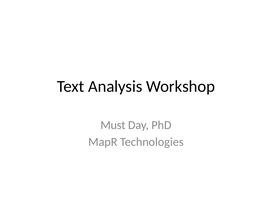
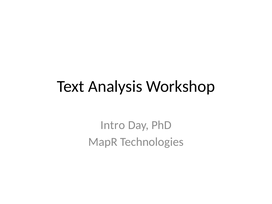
Must: Must -> Intro (113, 125)
